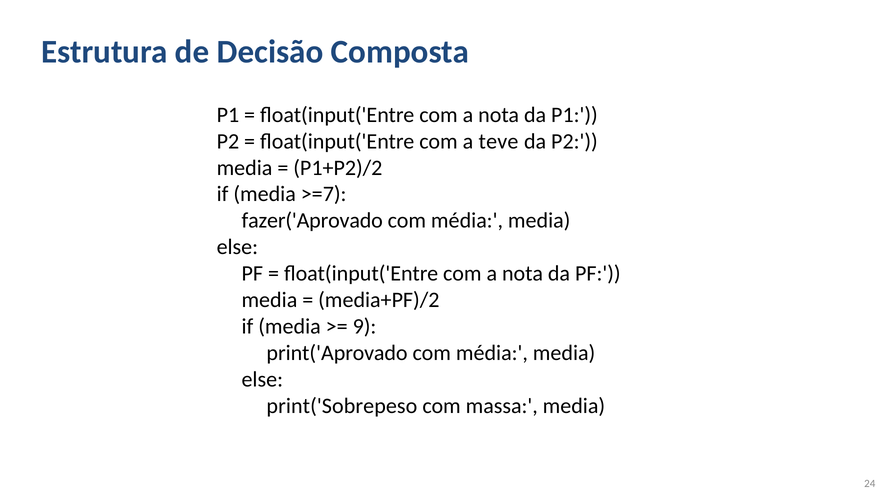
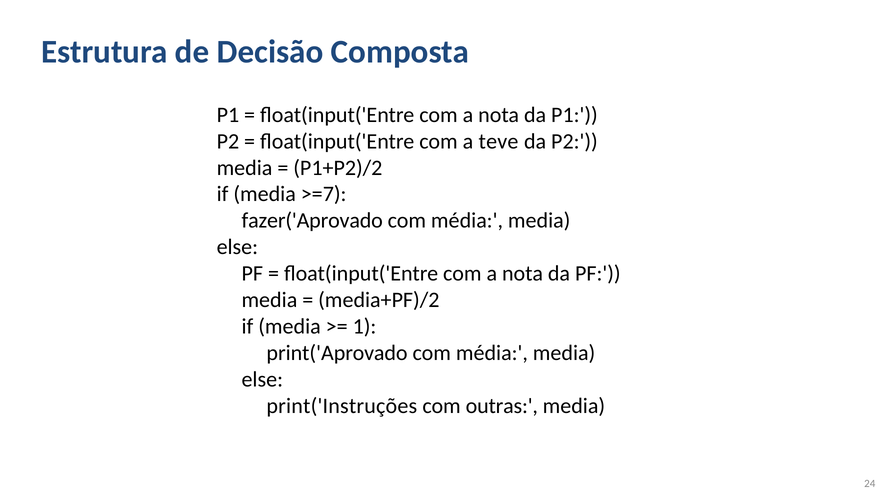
9: 9 -> 1 (365, 327)
print('Sobrepeso: print('Sobrepeso -> print('Instruções (342, 406)
massa: massa -> outras (502, 406)
